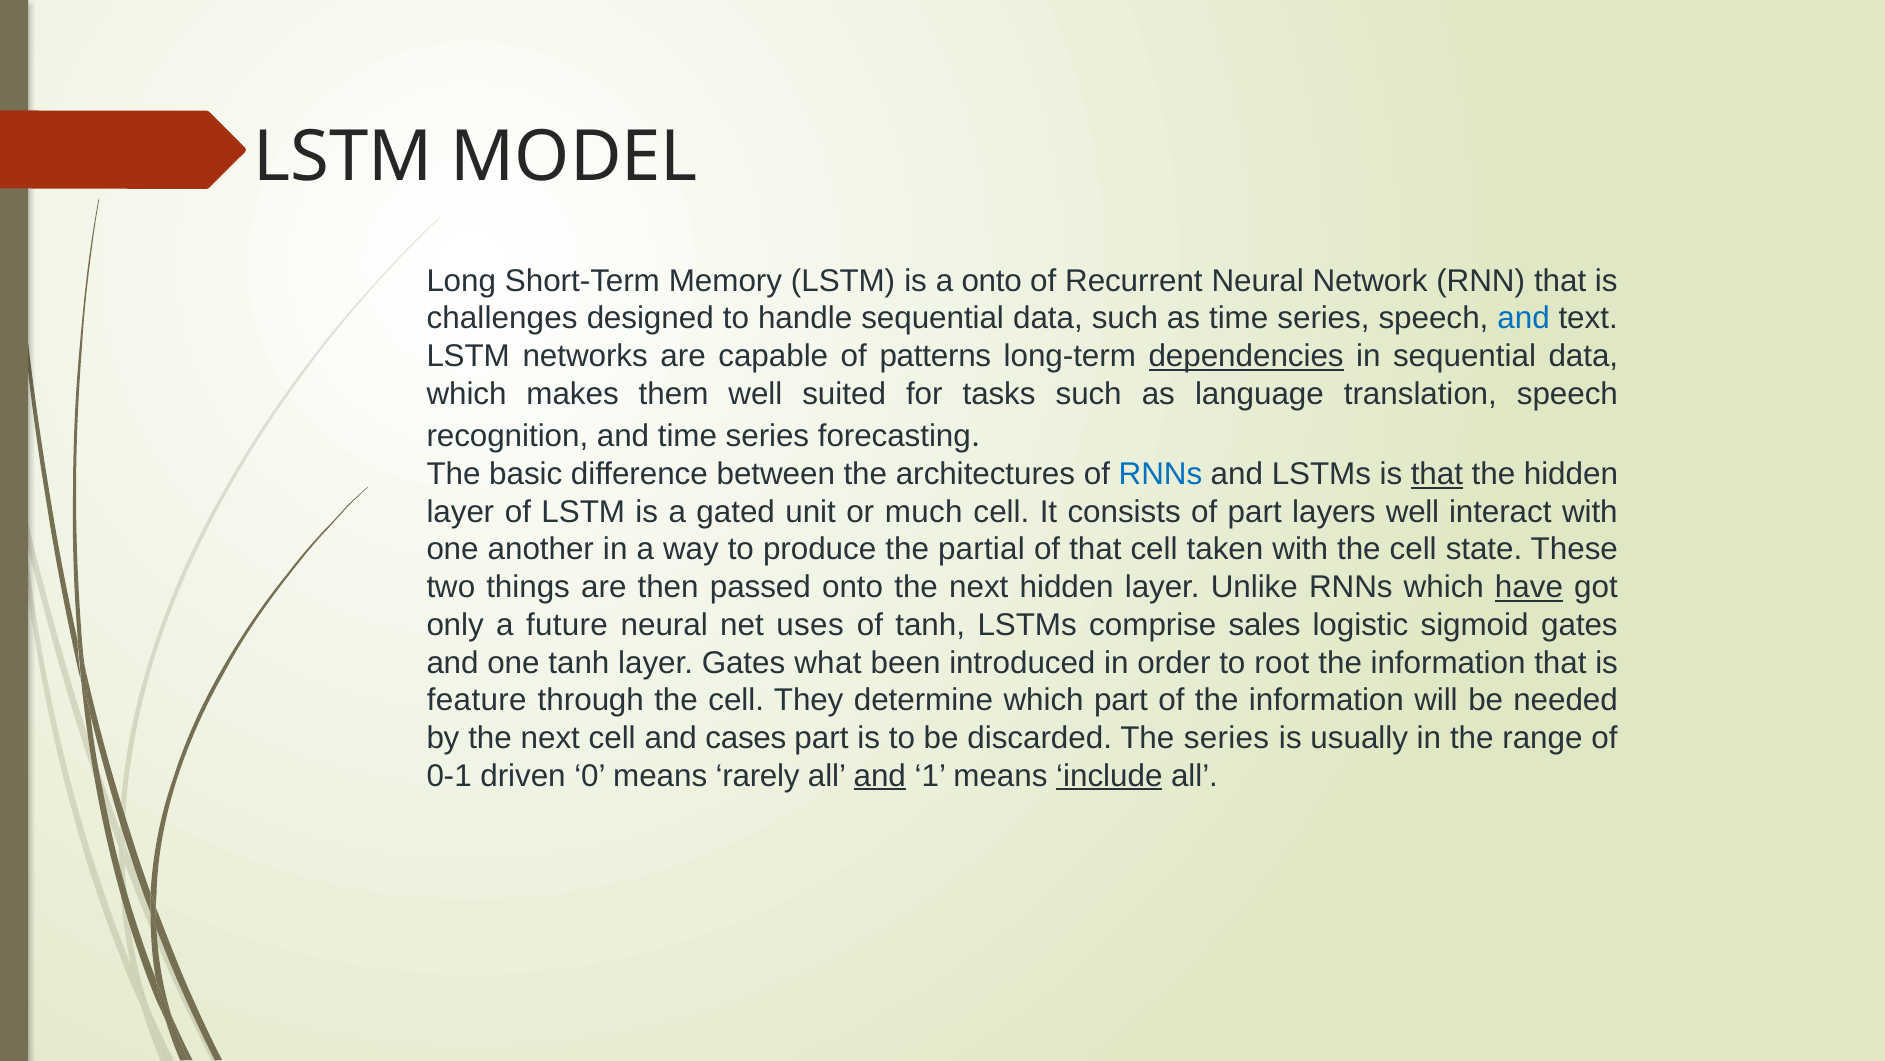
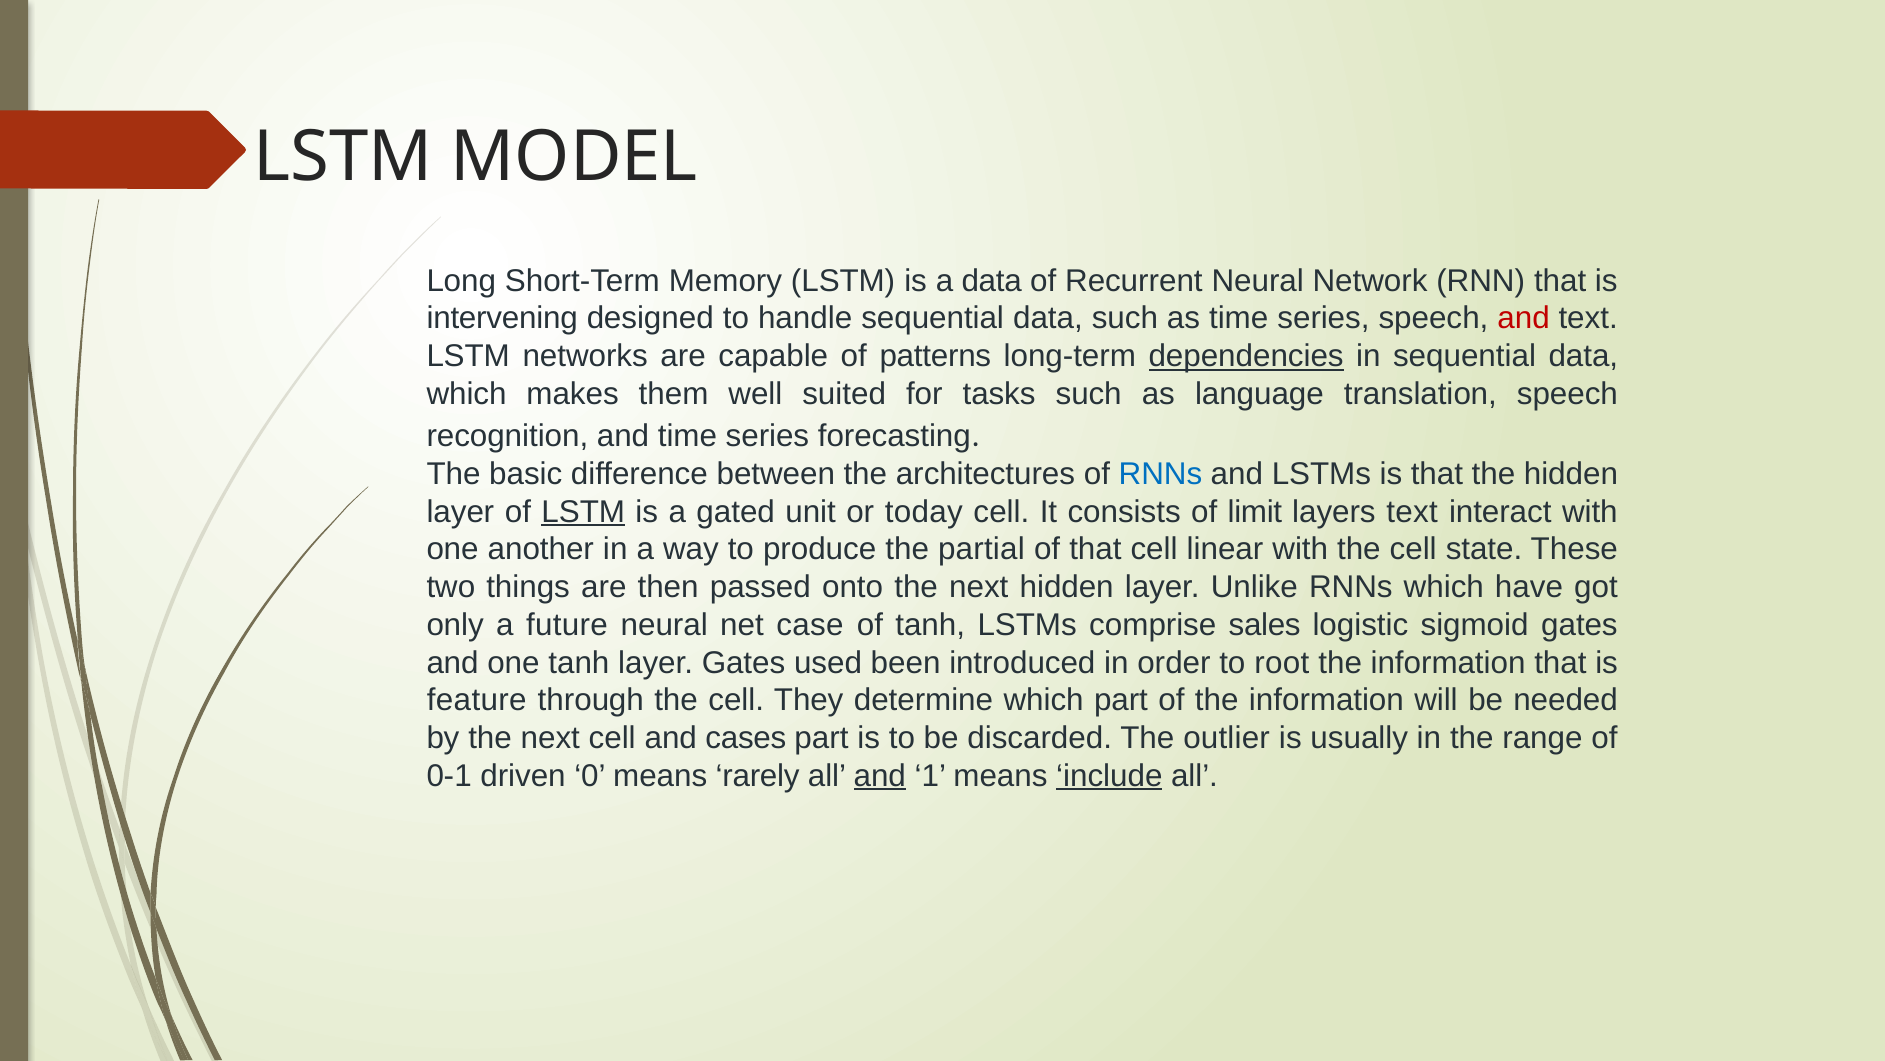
a onto: onto -> data (992, 281)
challenges: challenges -> intervening (502, 318)
and colour: blue -> red (1524, 318)
that underline: present -> none (1437, 474)
LSTM underline: none -> present (583, 511)
much: much -> today (924, 511)
of part: part -> limit (1255, 511)
layers well: well -> text (1412, 511)
taken: taken -> linear (1225, 549)
have underline: present -> none (1529, 587)
uses: uses -> case (810, 625)
what: what -> used (828, 662)
The series: series -> outlier (1227, 738)
